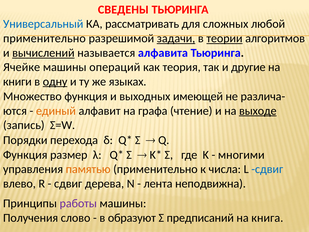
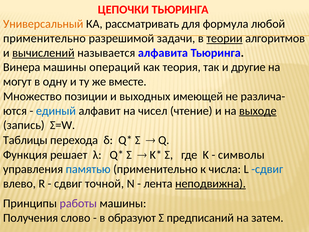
СВЕДЕНЫ: СВЕДЕНЫ -> ЦЕПОЧКИ (123, 10)
Универсальный colour: blue -> orange (43, 24)
сложных: сложных -> формула (226, 24)
задачи underline: present -> none (176, 38)
Ячейке: Ячейке -> Винера (22, 67)
книги: книги -> могут (17, 81)
одну underline: present -> none (55, 81)
языках: языках -> вместе (128, 81)
Множество функция: функция -> позиции (86, 96)
единый colour: orange -> blue (56, 111)
графа: графа -> чисел (153, 111)
Порядки: Порядки -> Таблицы (25, 140)
размер: размер -> решает (69, 155)
многими: многими -> символы (241, 155)
памятью colour: orange -> blue (88, 169)
дерева: дерева -> точной (104, 183)
неподвижна underline: none -> present (211, 183)
книга: книга -> затем (267, 218)
